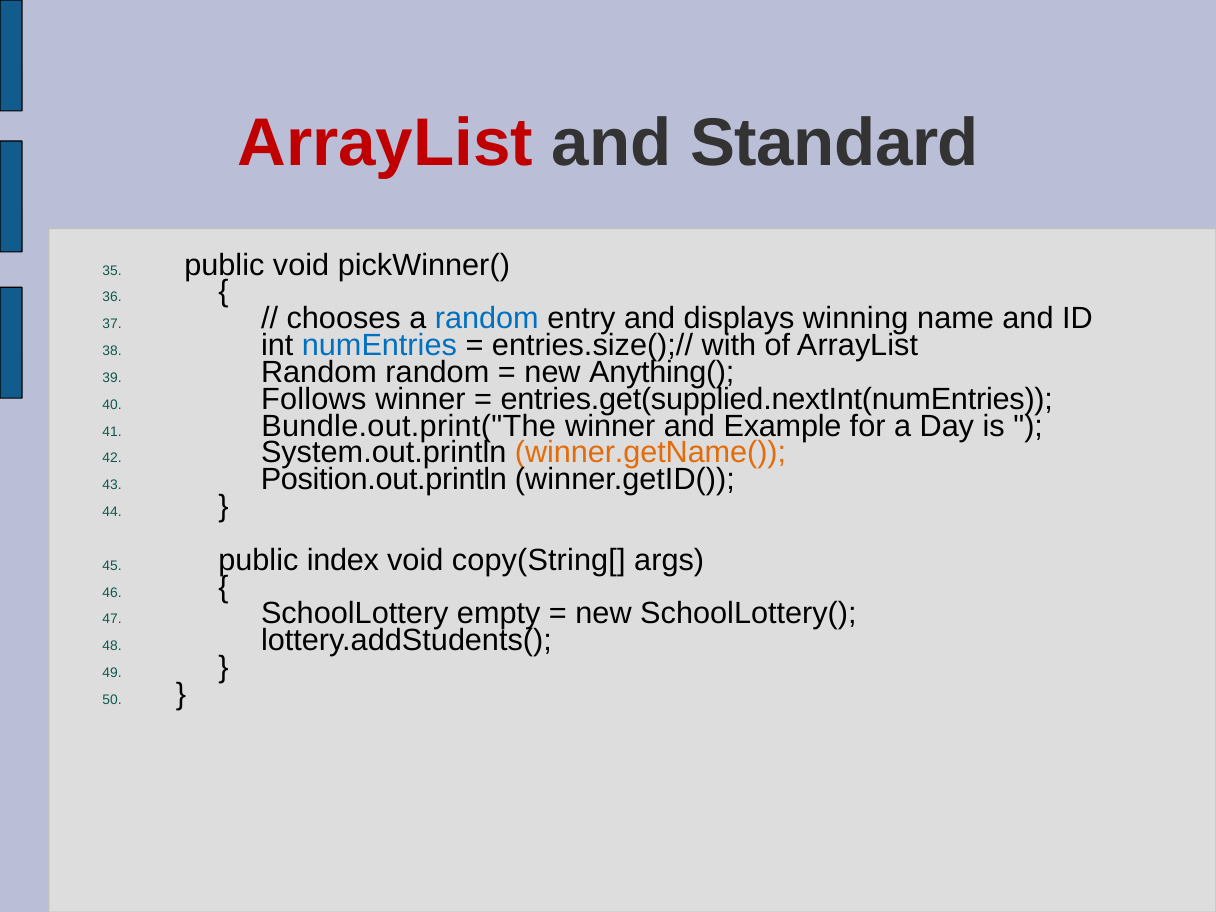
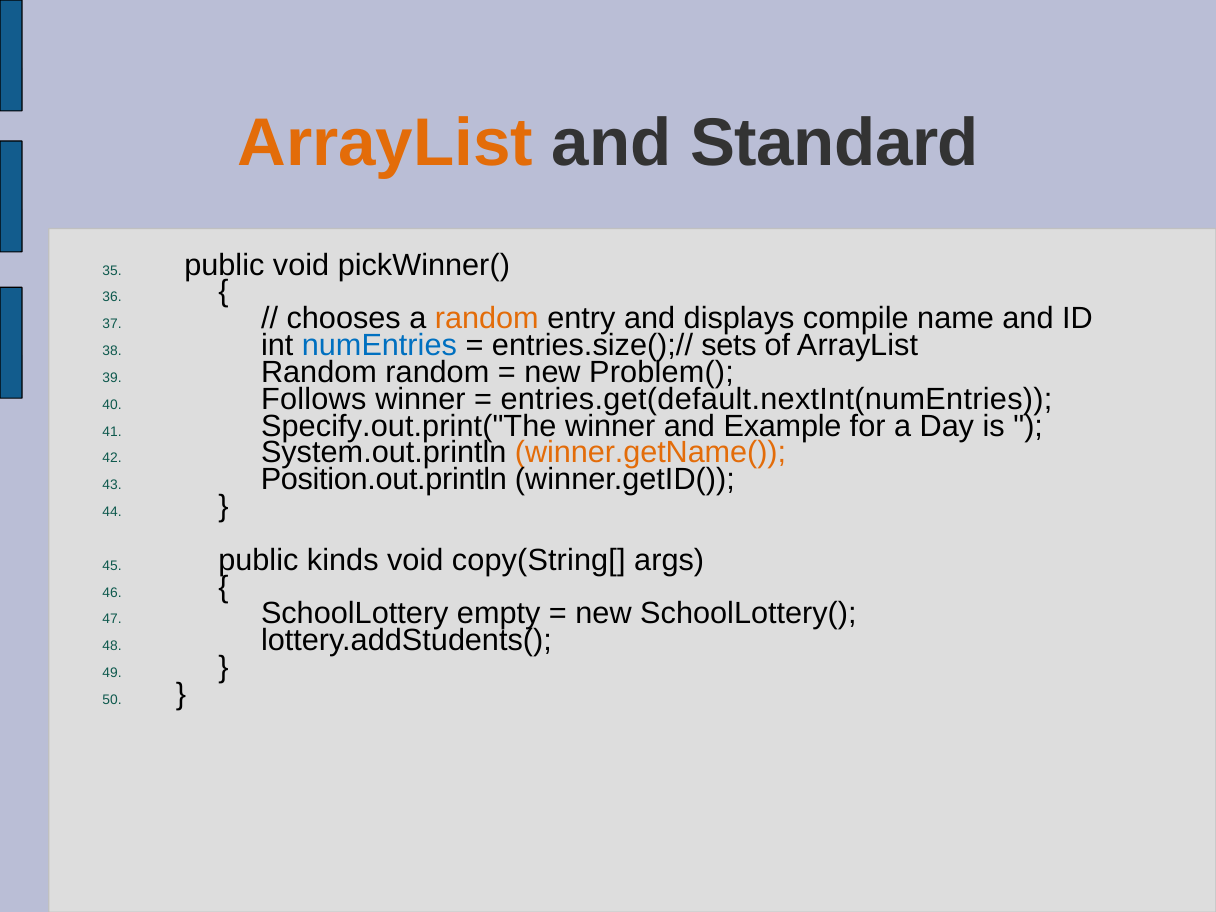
ArrayList colour: red -> orange (385, 143)
random colour: blue -> orange (487, 319)
winning: winning -> compile (856, 319)
with: with -> sets (729, 345)
Anything(: Anything( -> Problem( (662, 372)
entries.get(supplied.nextInt(numEntries: entries.get(supplied.nextInt(numEntries -> entries.get(default.nextInt(numEntries (776, 399)
Bundle.out.print("The: Bundle.out.print("The -> Specify.out.print("The (409, 426)
index: index -> kinds (343, 560)
